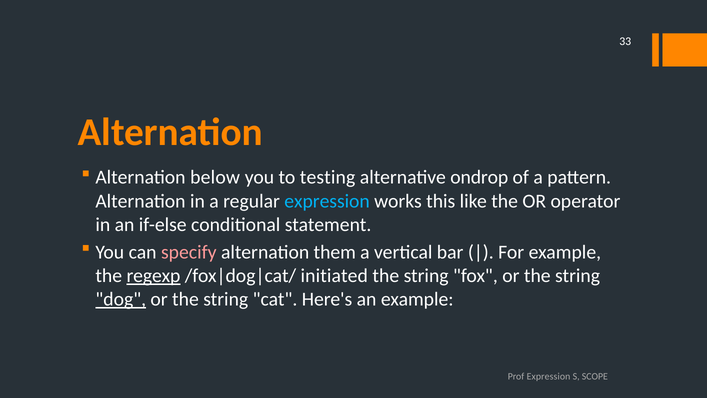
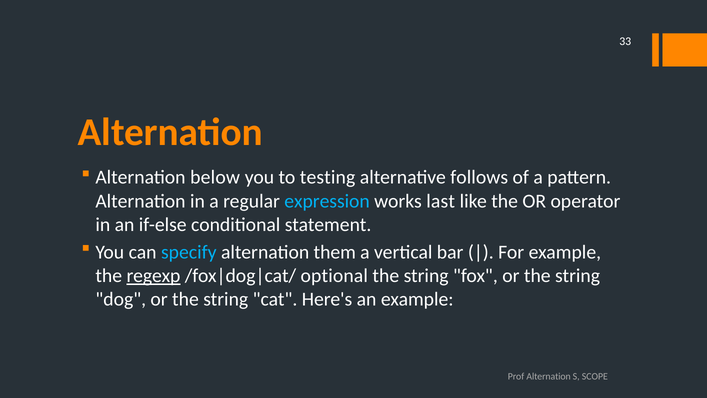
ondrop: ondrop -> follows (479, 177)
this: this -> last (441, 201)
specify colour: pink -> light blue (189, 252)
initiated: initiated -> optional (334, 276)
dog underline: present -> none (121, 299)
Prof Expression: Expression -> Alternation (549, 376)
